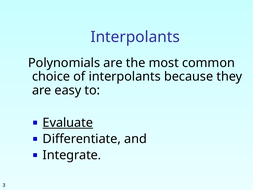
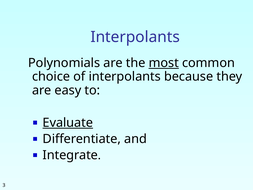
most underline: none -> present (164, 63)
